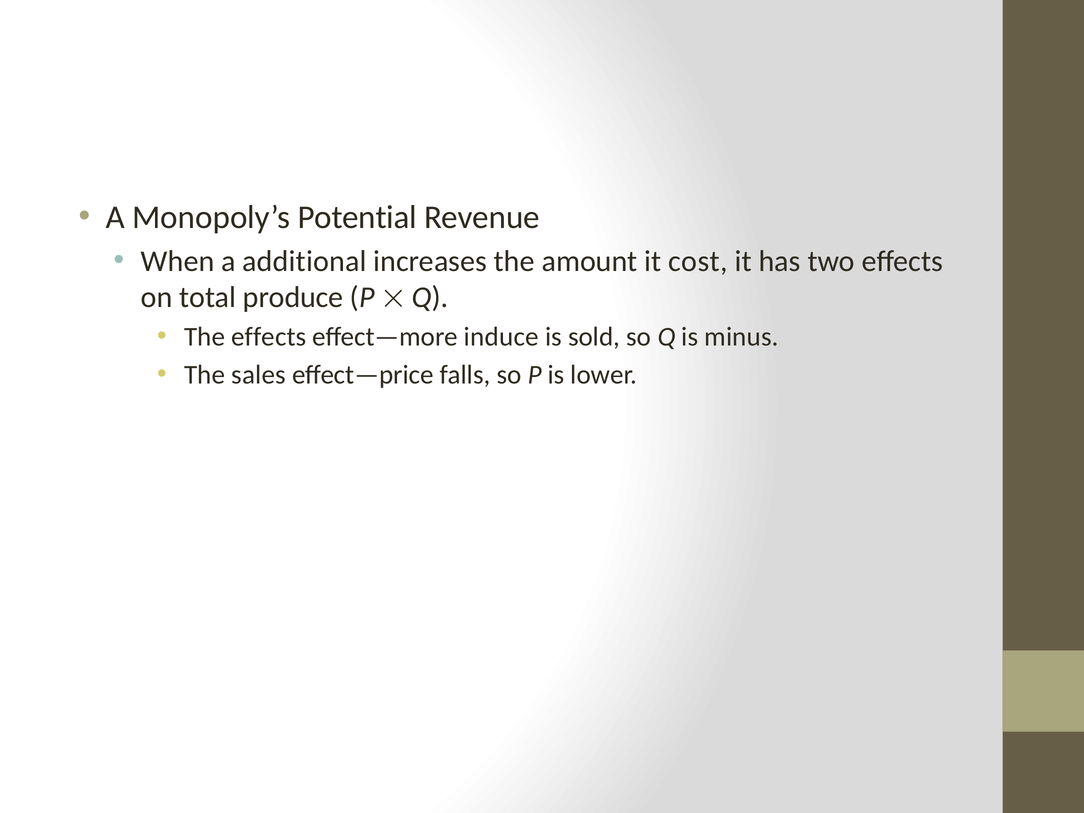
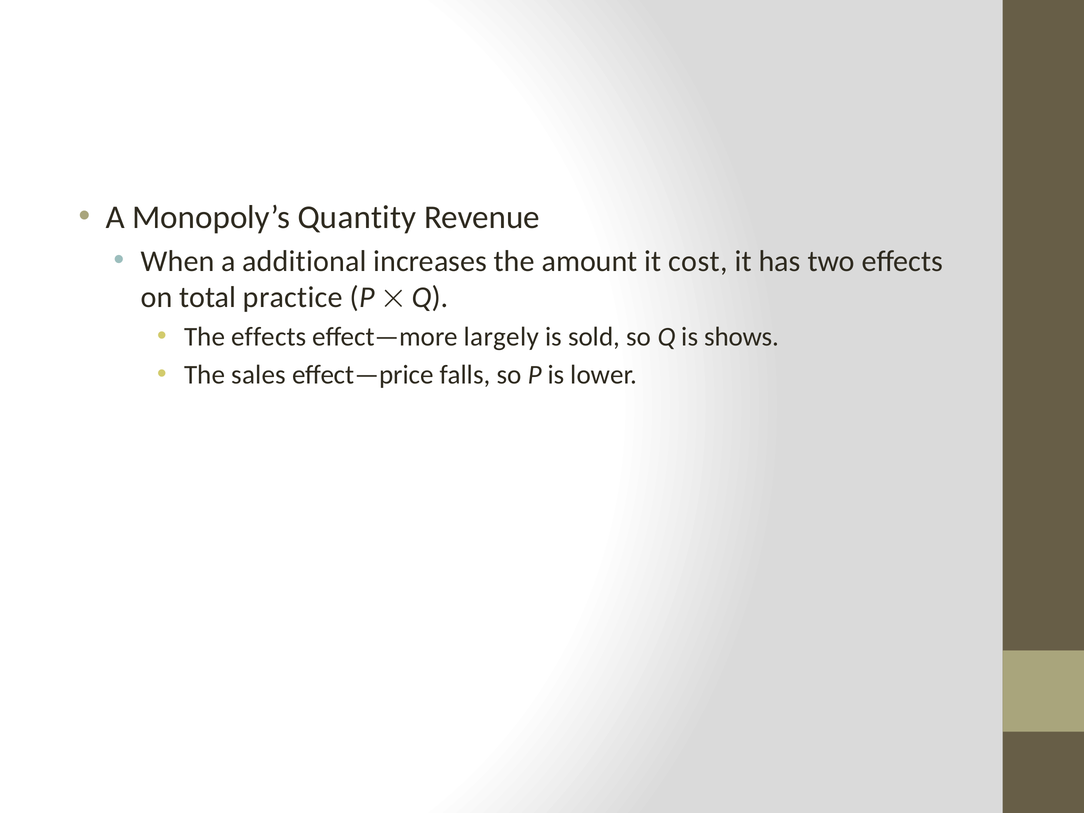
Potential: Potential -> Quantity (357, 217)
produce: produce -> practice (293, 297)
induce: induce -> largely (501, 337)
minus: minus -> shows (742, 337)
